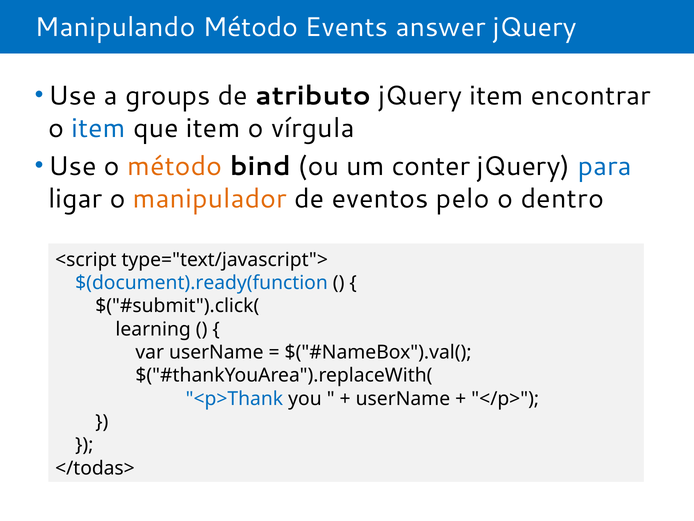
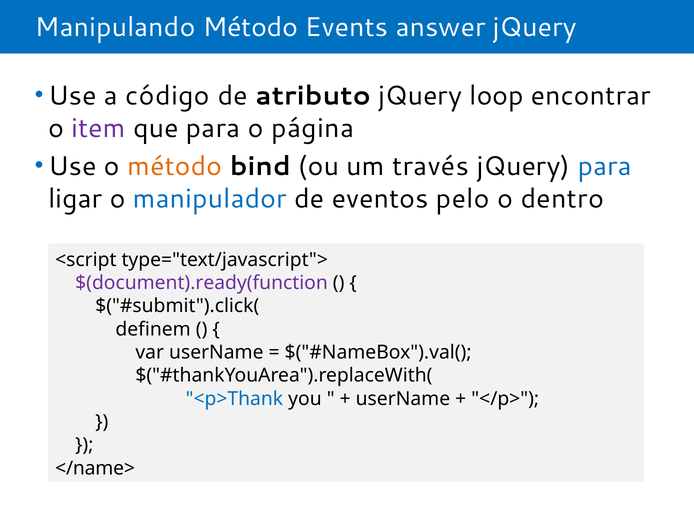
groups: groups -> código (168, 96)
jQuery item: item -> loop (496, 96)
item colour: blue -> purple (98, 128)
que item: item -> para (213, 128)
vírgula: vírgula -> página (313, 128)
conter: conter -> través (431, 166)
manipulador colour: orange -> blue (210, 199)
$(document).ready(function colour: blue -> purple (202, 283)
learning: learning -> definem (153, 329)
</todas>: </todas> -> </name> (95, 468)
